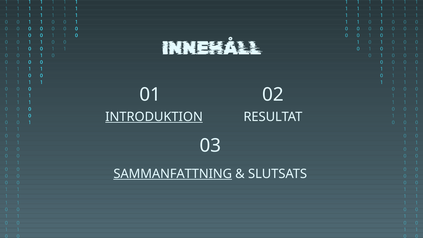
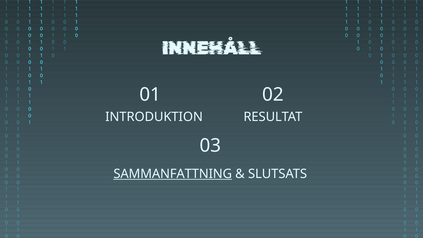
INTRODUKTION underline: present -> none (154, 117)
